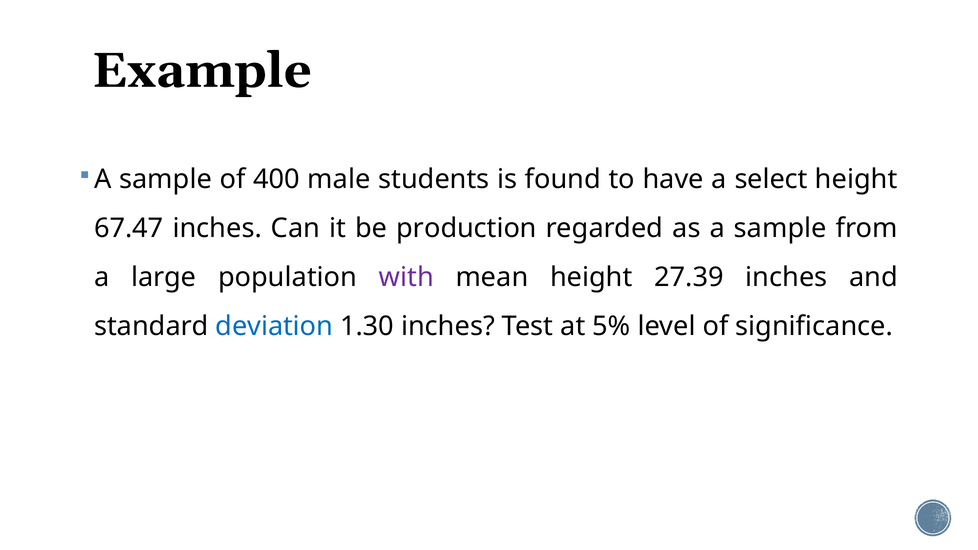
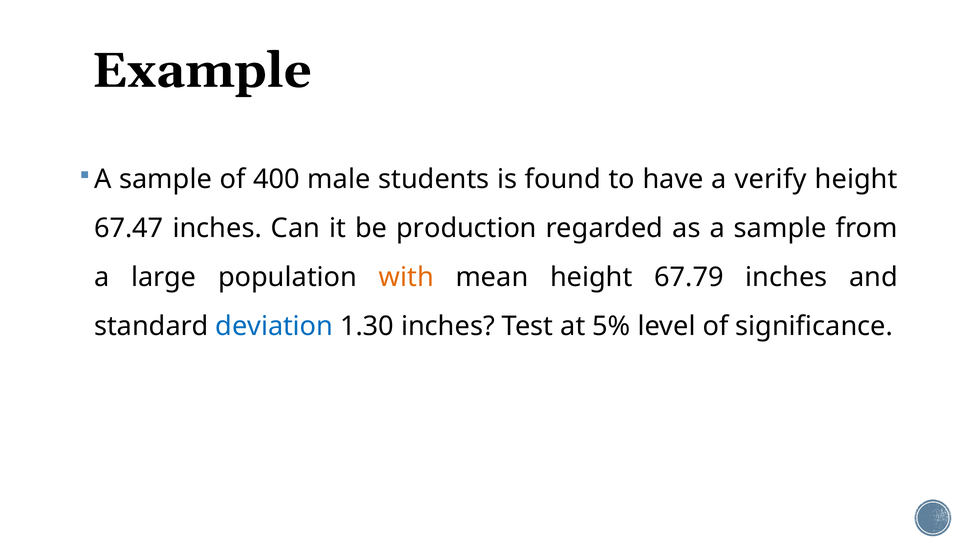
select: select -> verify (771, 180)
with colour: purple -> orange (406, 277)
27.39: 27.39 -> 67.79 (689, 277)
